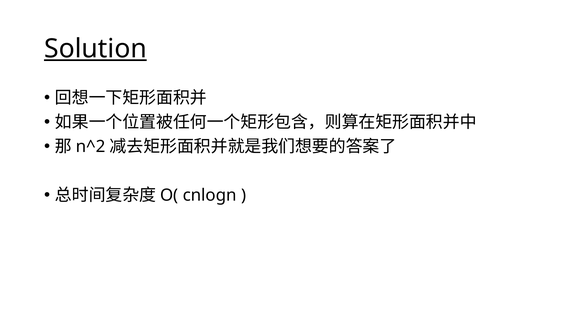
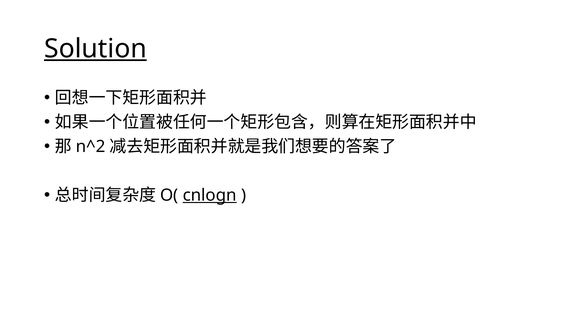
cnlogn underline: none -> present (210, 195)
